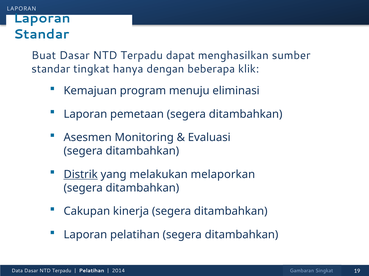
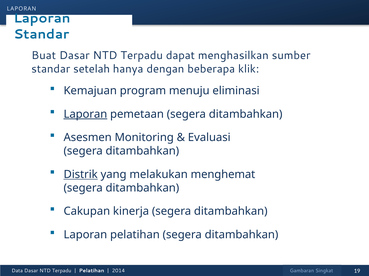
tingkat: tingkat -> setelah (92, 69)
Laporan underline: none -> present (85, 114)
melaporkan: melaporkan -> menghemat (223, 175)
